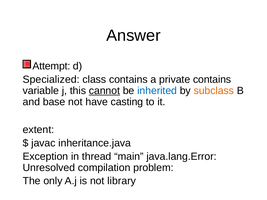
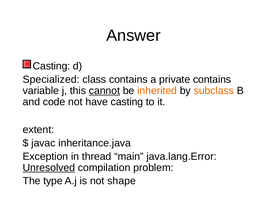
Attempt: Attempt -> Casting (51, 66)
inherited colour: blue -> orange (157, 91)
base: base -> code (54, 102)
Unresolved underline: none -> present (49, 168)
only: only -> type (53, 181)
library: library -> shape (122, 181)
